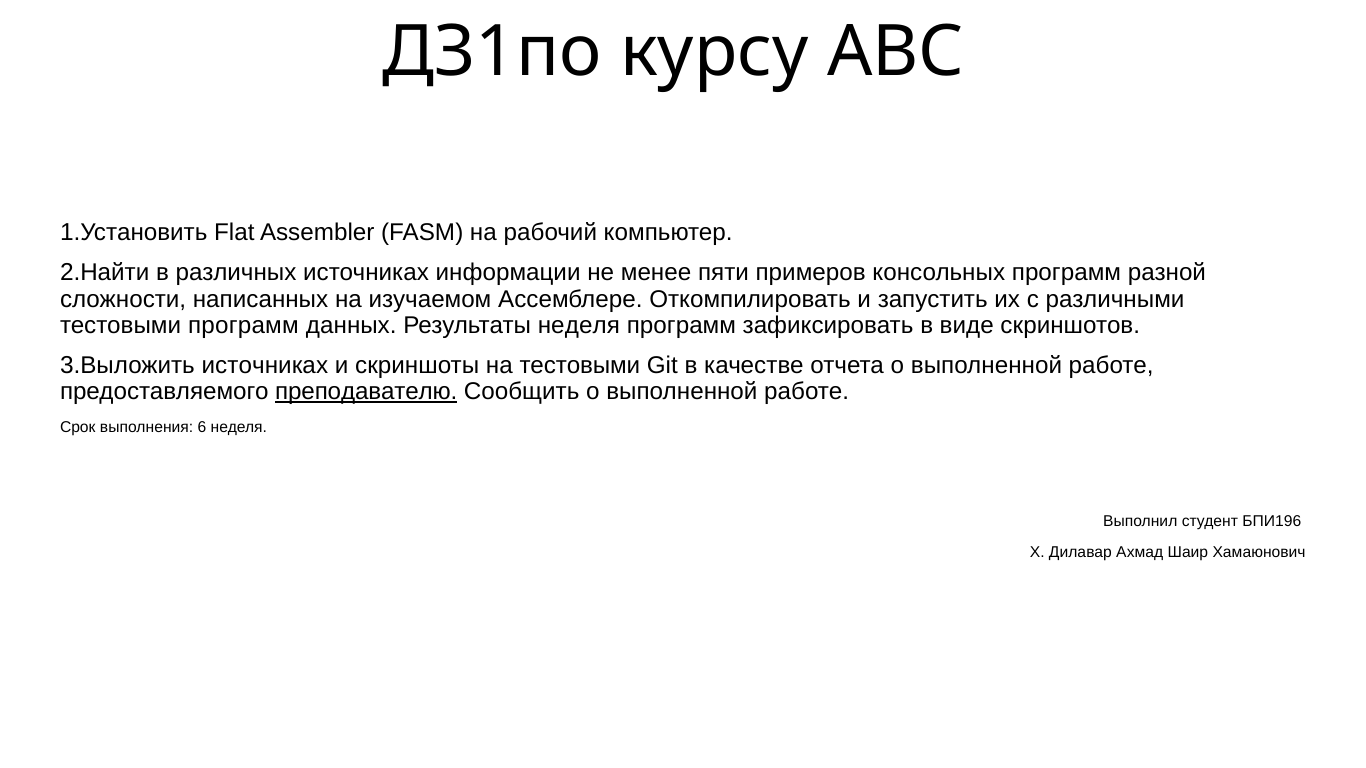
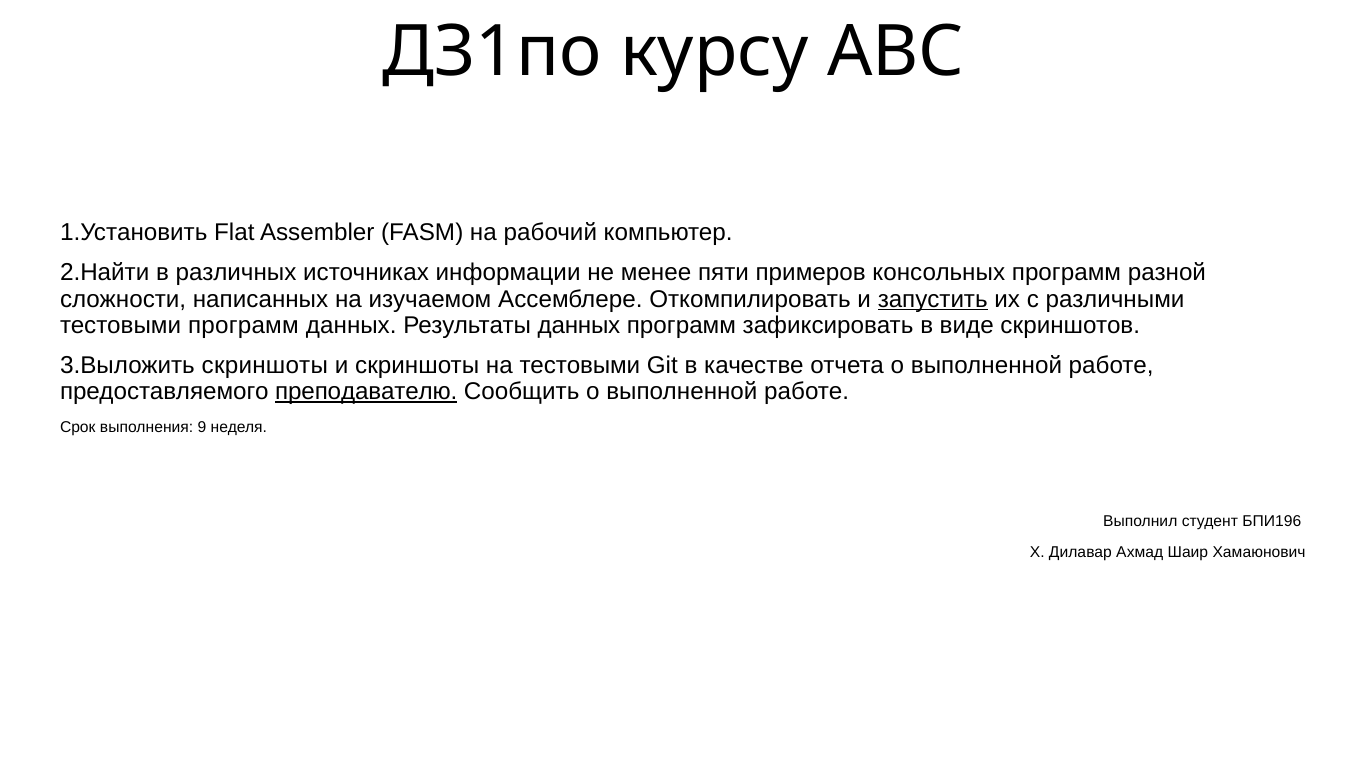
запустить underline: none -> present (933, 299)
Результаты неделя: неделя -> данных (579, 325)
источниках: источниках -> скриншоты (265, 366)
6: 6 -> 9 (202, 428)
